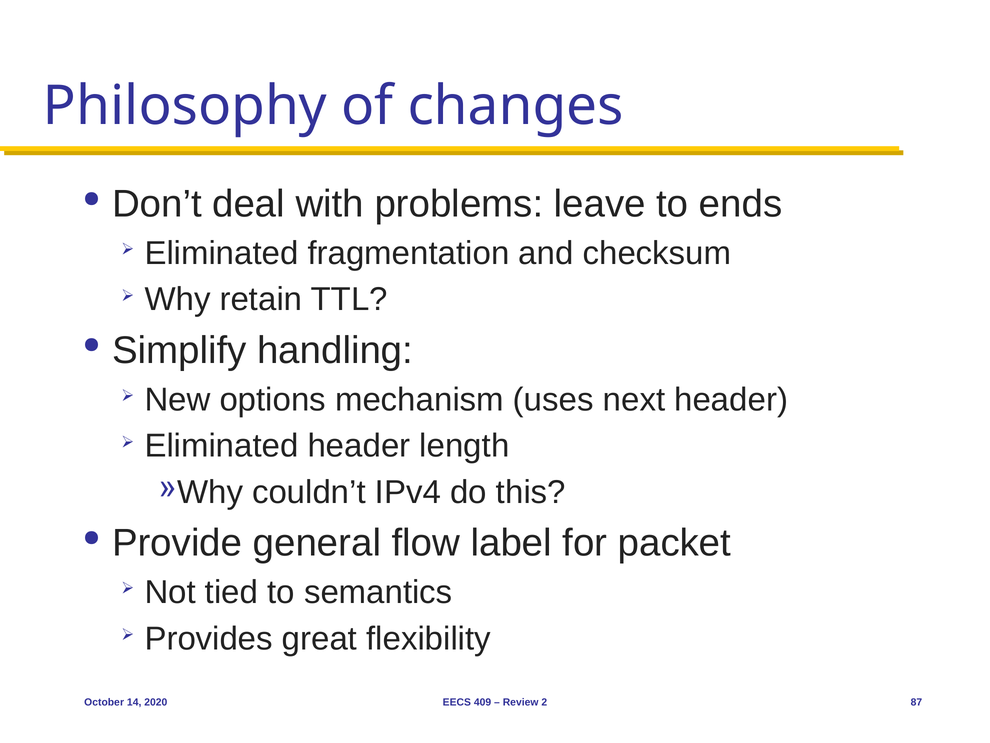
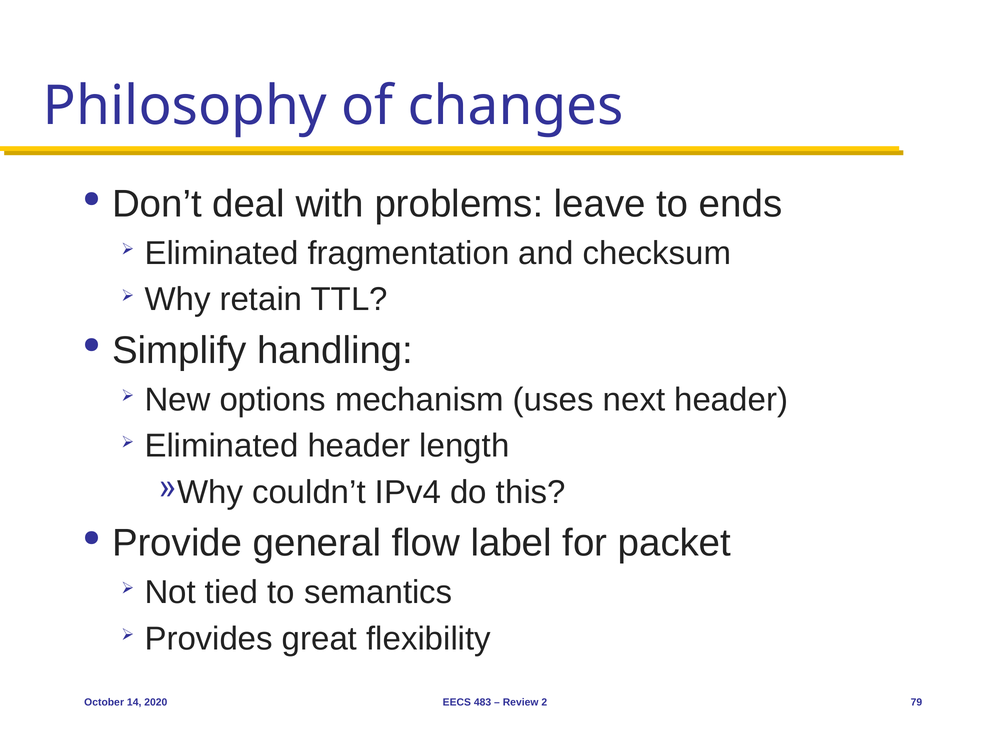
409: 409 -> 483 (483, 702)
87: 87 -> 79 (916, 702)
